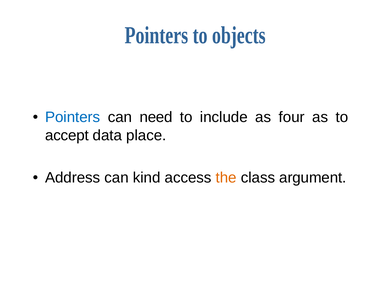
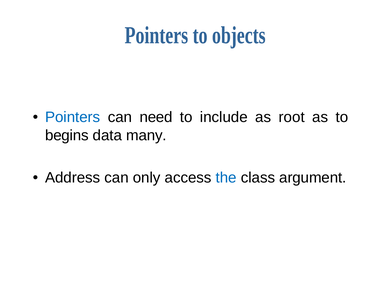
four: four -> root (292, 117)
accept: accept -> begins (67, 135)
place: place -> many (146, 135)
kind: kind -> only (147, 178)
the colour: orange -> blue (226, 178)
